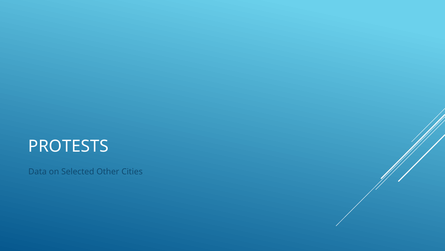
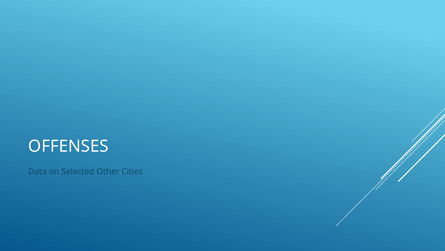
PROTESTS: PROTESTS -> OFFENSES (68, 146)
